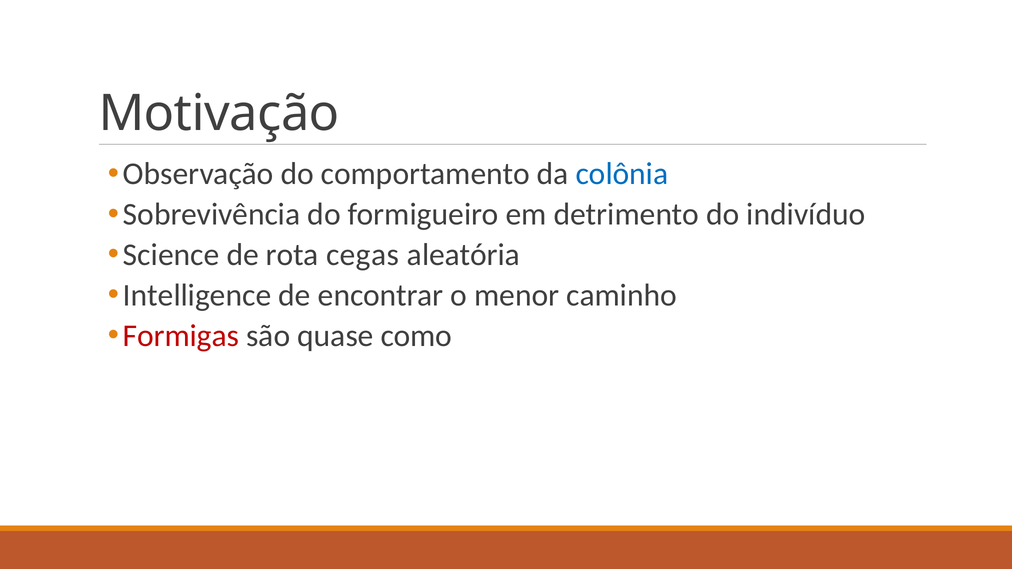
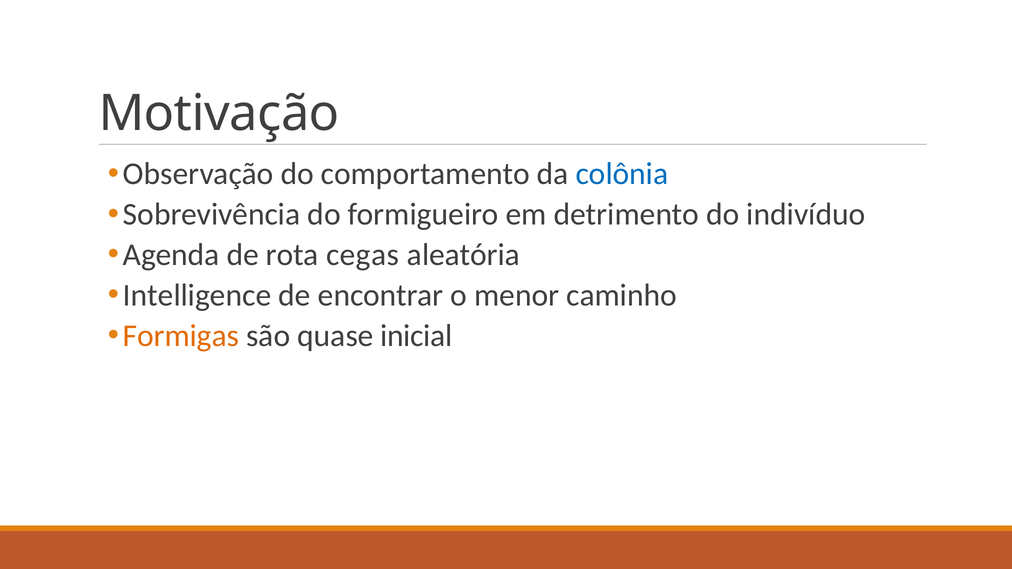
Science: Science -> Agenda (171, 255)
Formigas colour: red -> orange (181, 336)
como: como -> inicial (416, 336)
